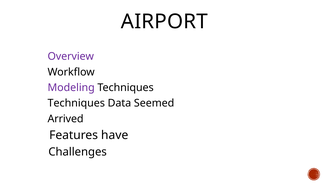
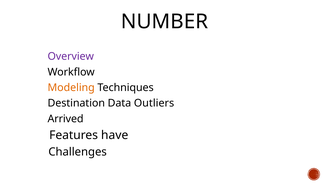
AIRPORT: AIRPORT -> NUMBER (164, 22)
Modeling colour: purple -> orange (71, 88)
Techniques: Techniques -> Destination (76, 103)
Seemed: Seemed -> Outliers (154, 103)
